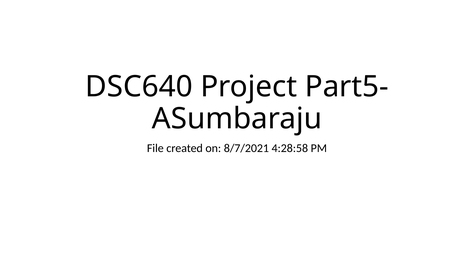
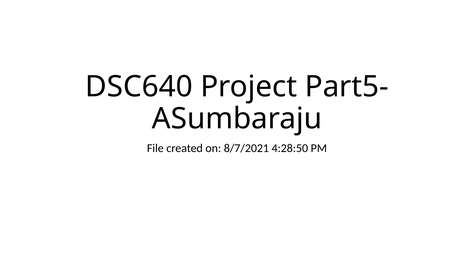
4:28:58: 4:28:58 -> 4:28:50 (290, 148)
